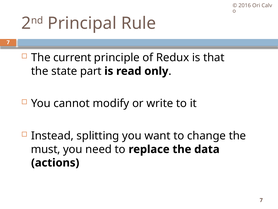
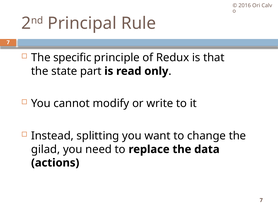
current: current -> specific (72, 58)
must: must -> gilad (46, 149)
